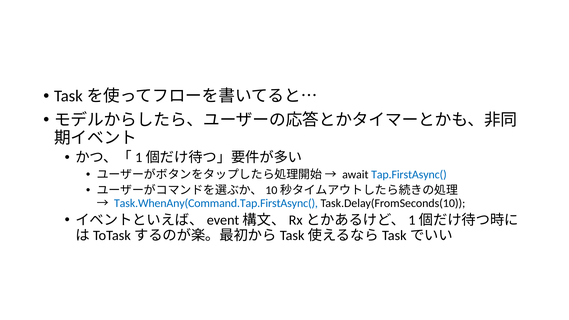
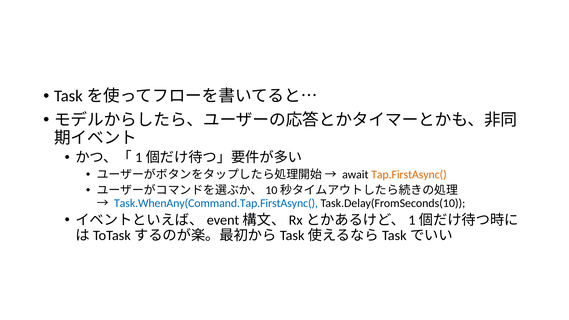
Tap.FirstAsync( colour: blue -> orange (409, 175)
